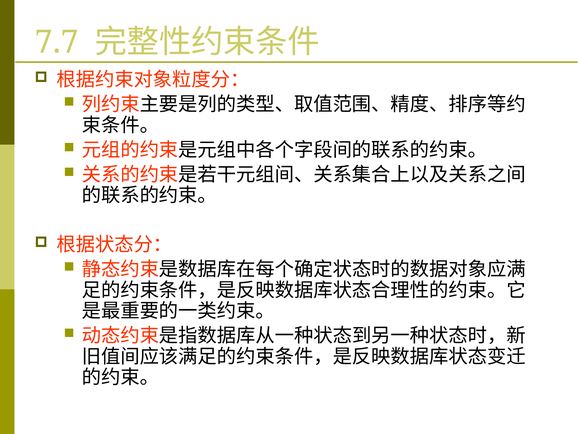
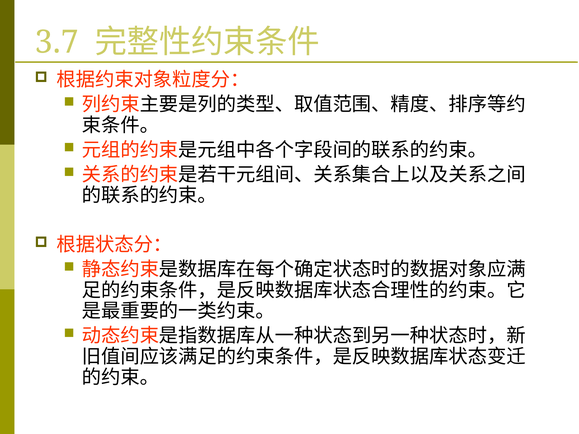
7.7: 7.7 -> 3.7 (57, 42)
